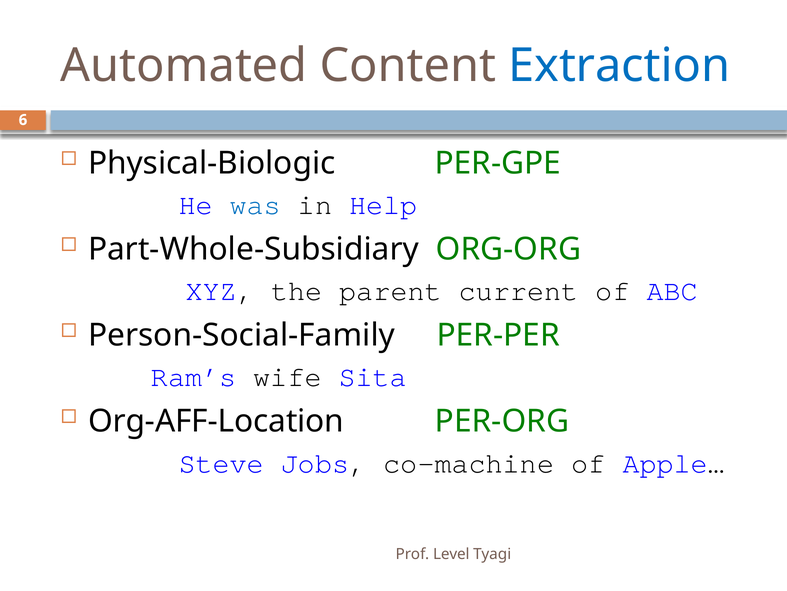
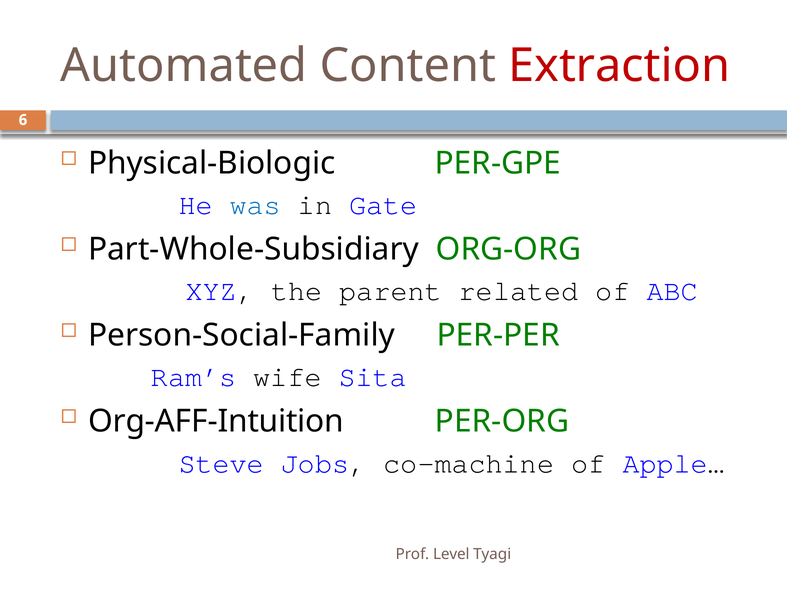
Extraction colour: blue -> red (619, 66)
Help: Help -> Gate (383, 205)
current: current -> related (519, 291)
Org-AFF-Location: Org-AFF-Location -> Org-AFF-Intuition (216, 421)
